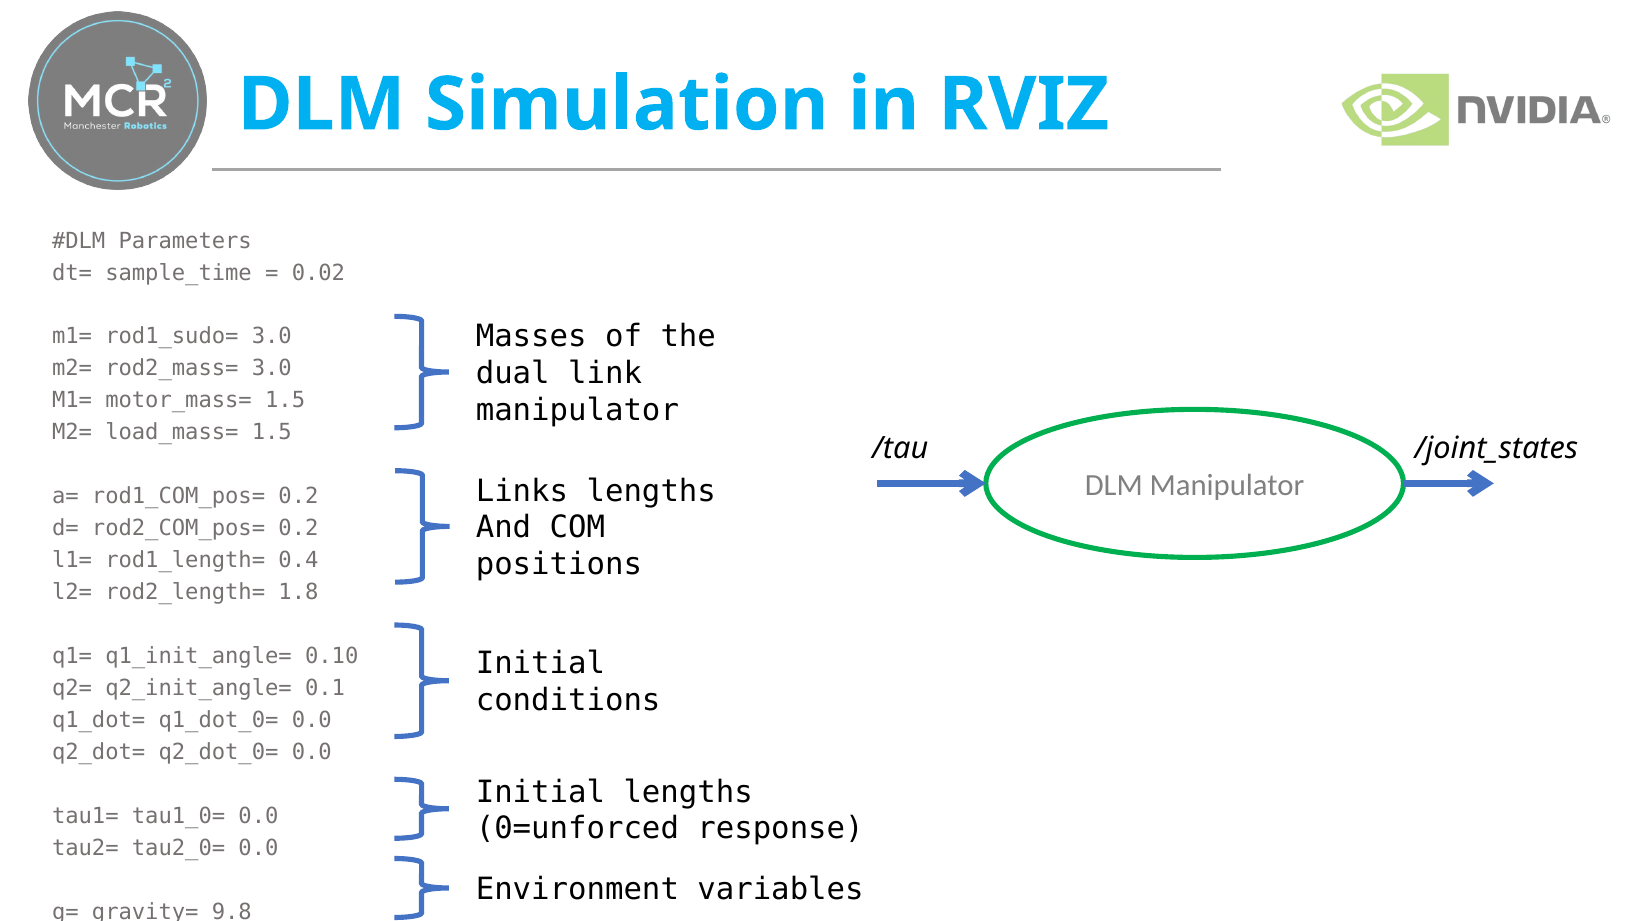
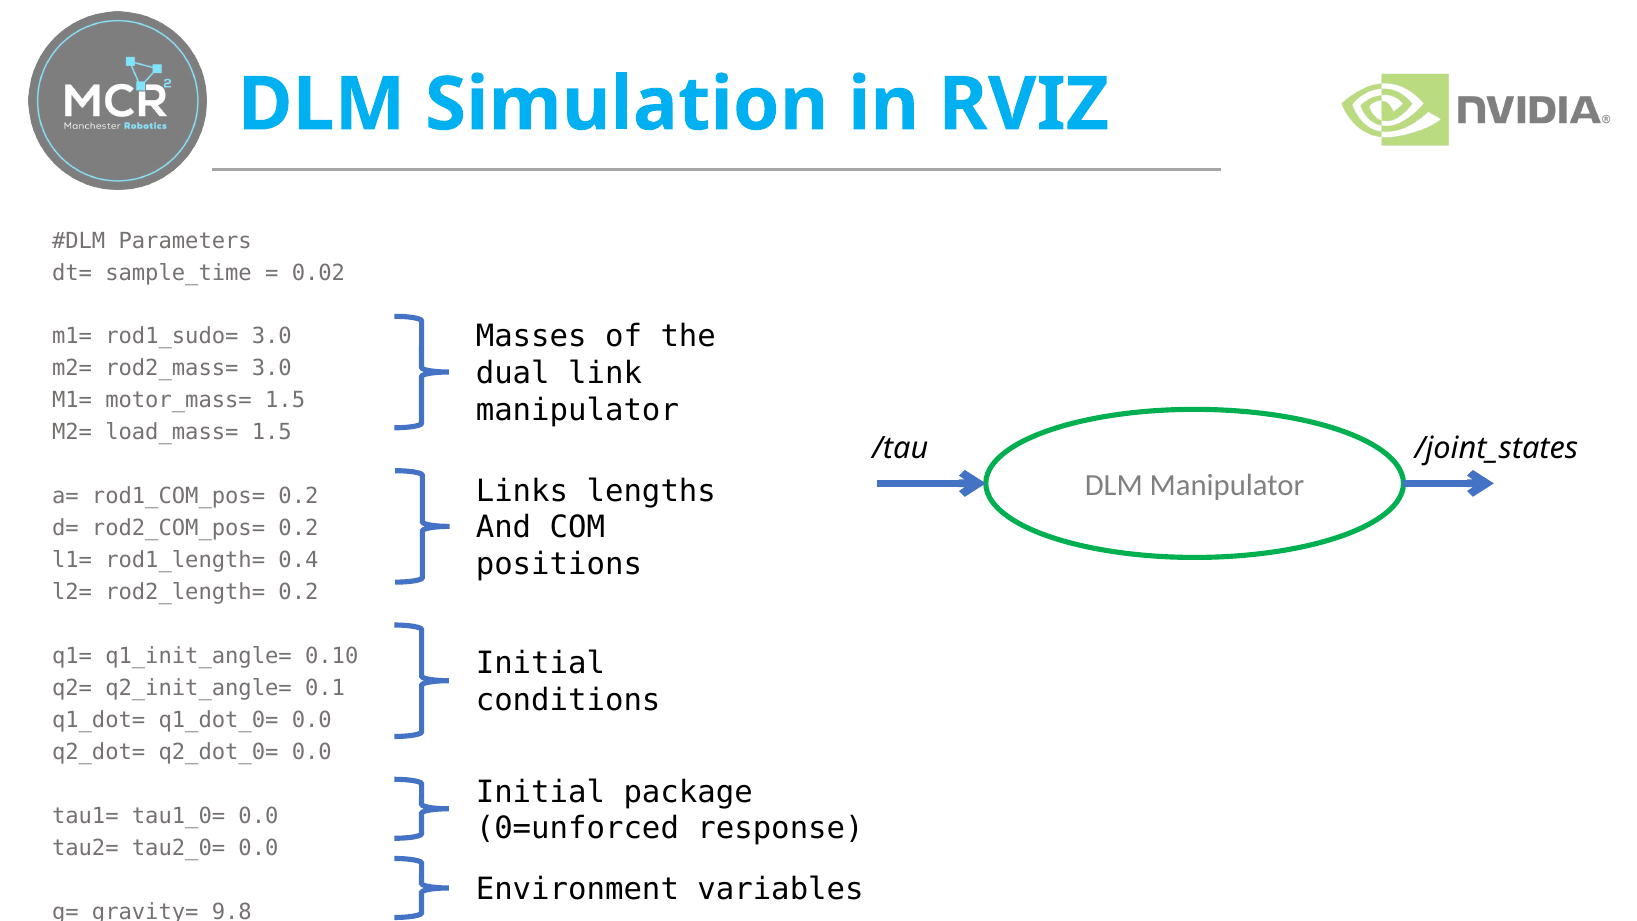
rod2_length= 1.8: 1.8 -> 0.2 (298, 592)
Initial lengths: lengths -> package (688, 792)
